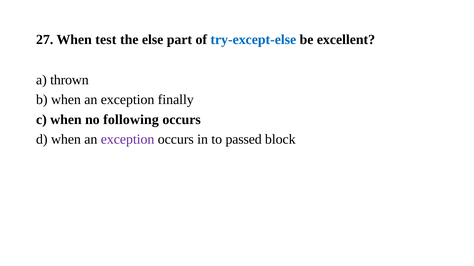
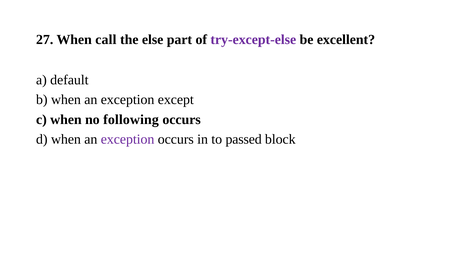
test: test -> call (106, 40)
try-except-else colour: blue -> purple (253, 40)
thrown: thrown -> default (69, 80)
finally: finally -> except (176, 100)
